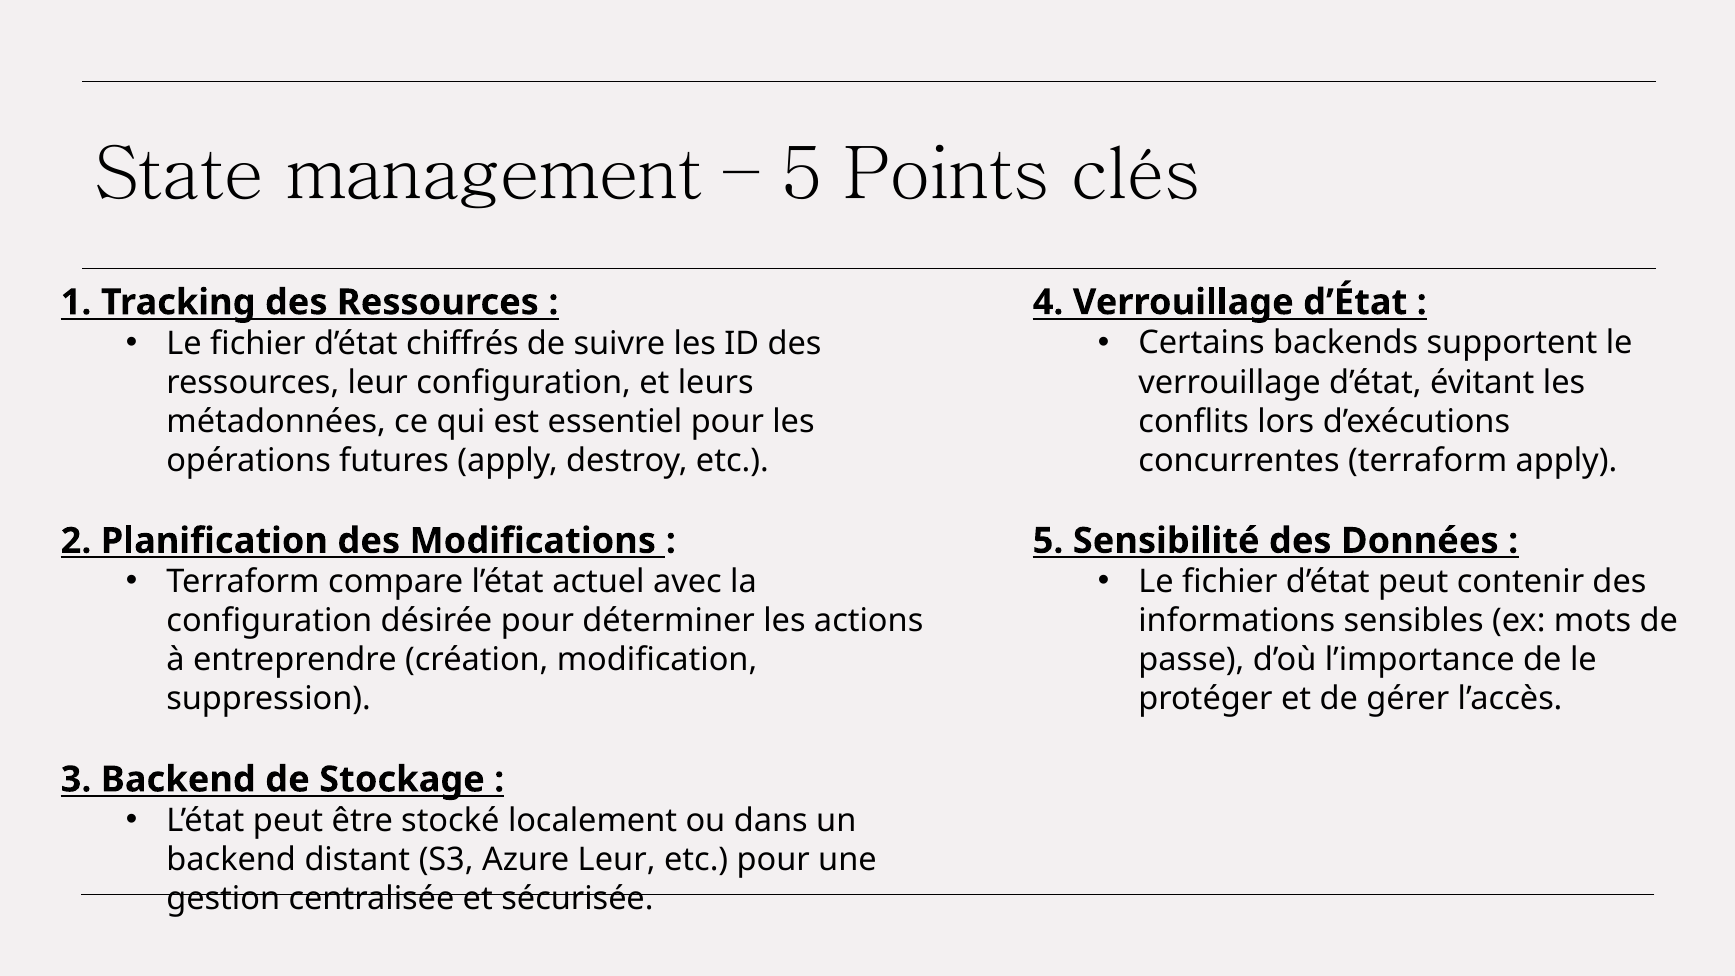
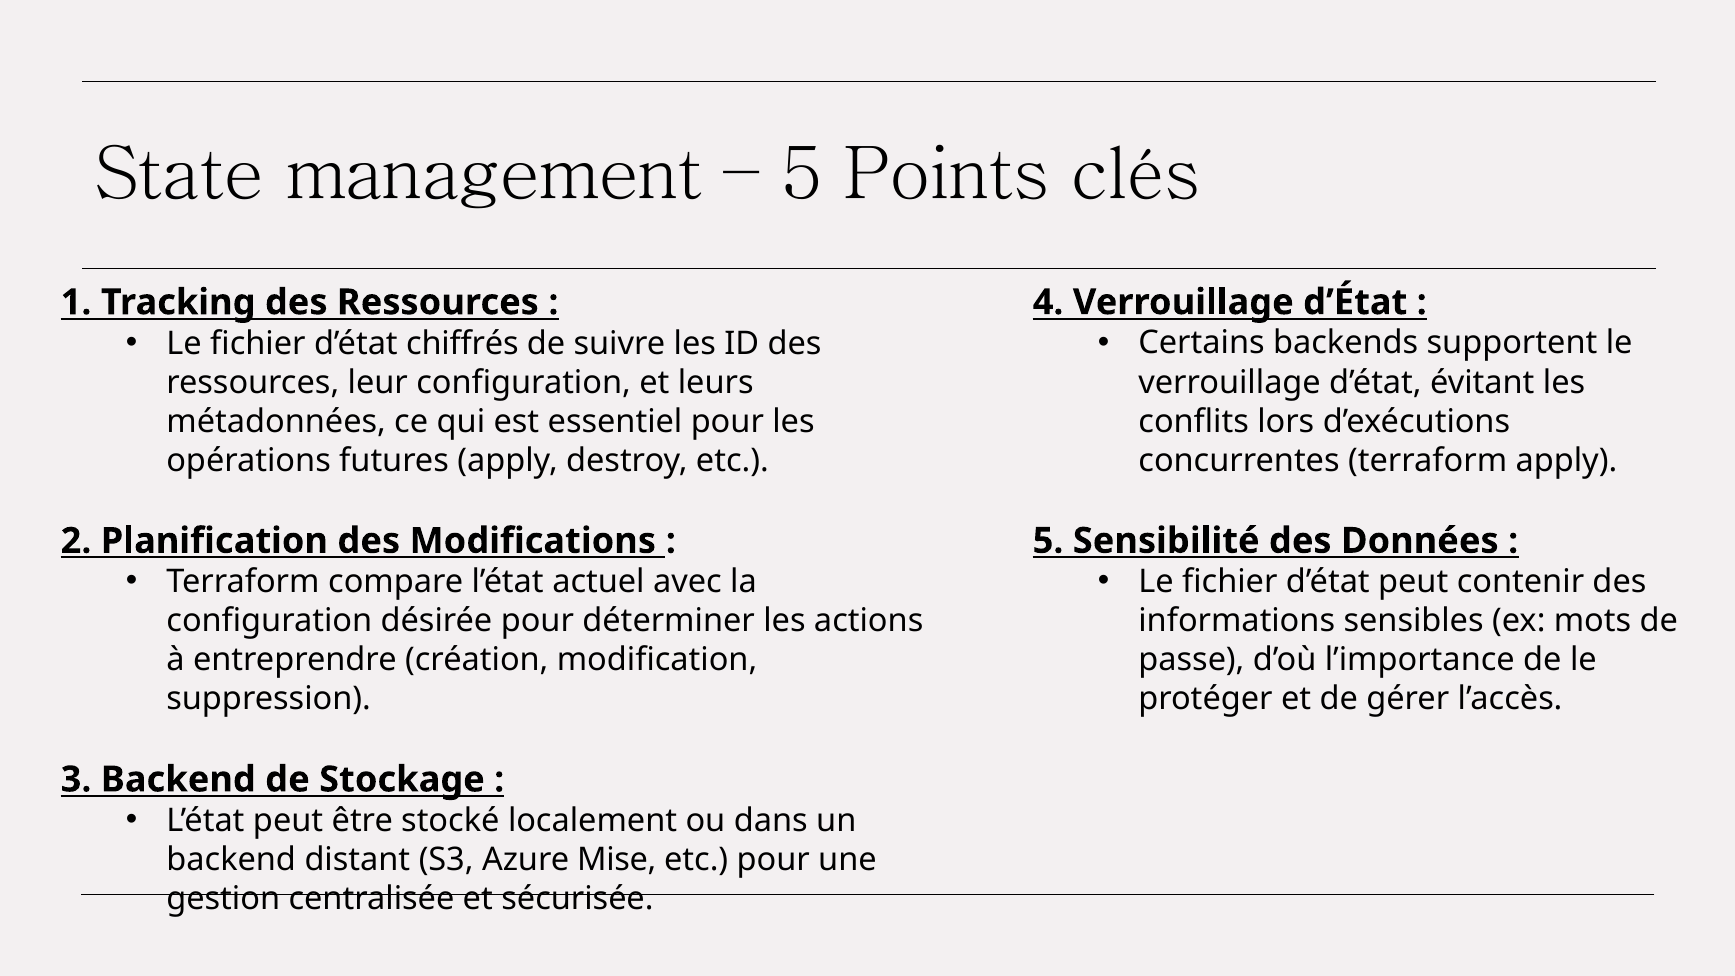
Azure Leur: Leur -> Mise (617, 859)
